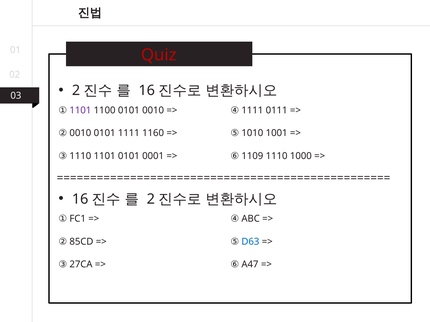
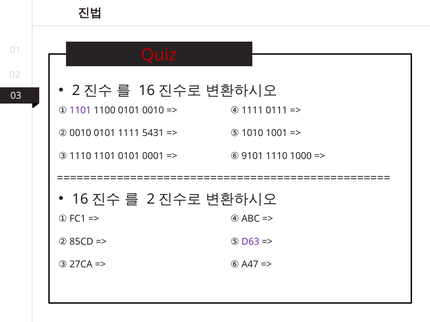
1160: 1160 -> 5431 (153, 133)
1109: 1109 -> 9101 (252, 156)
D63 colour: blue -> purple (250, 242)
